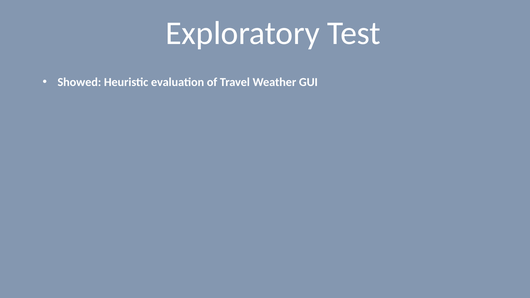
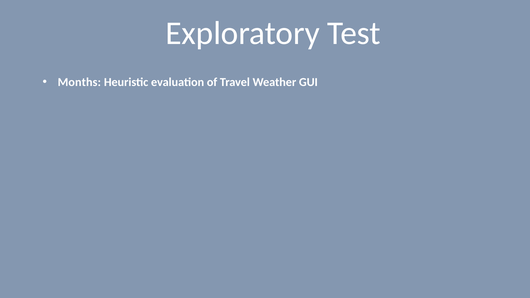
Showed: Showed -> Months (79, 82)
